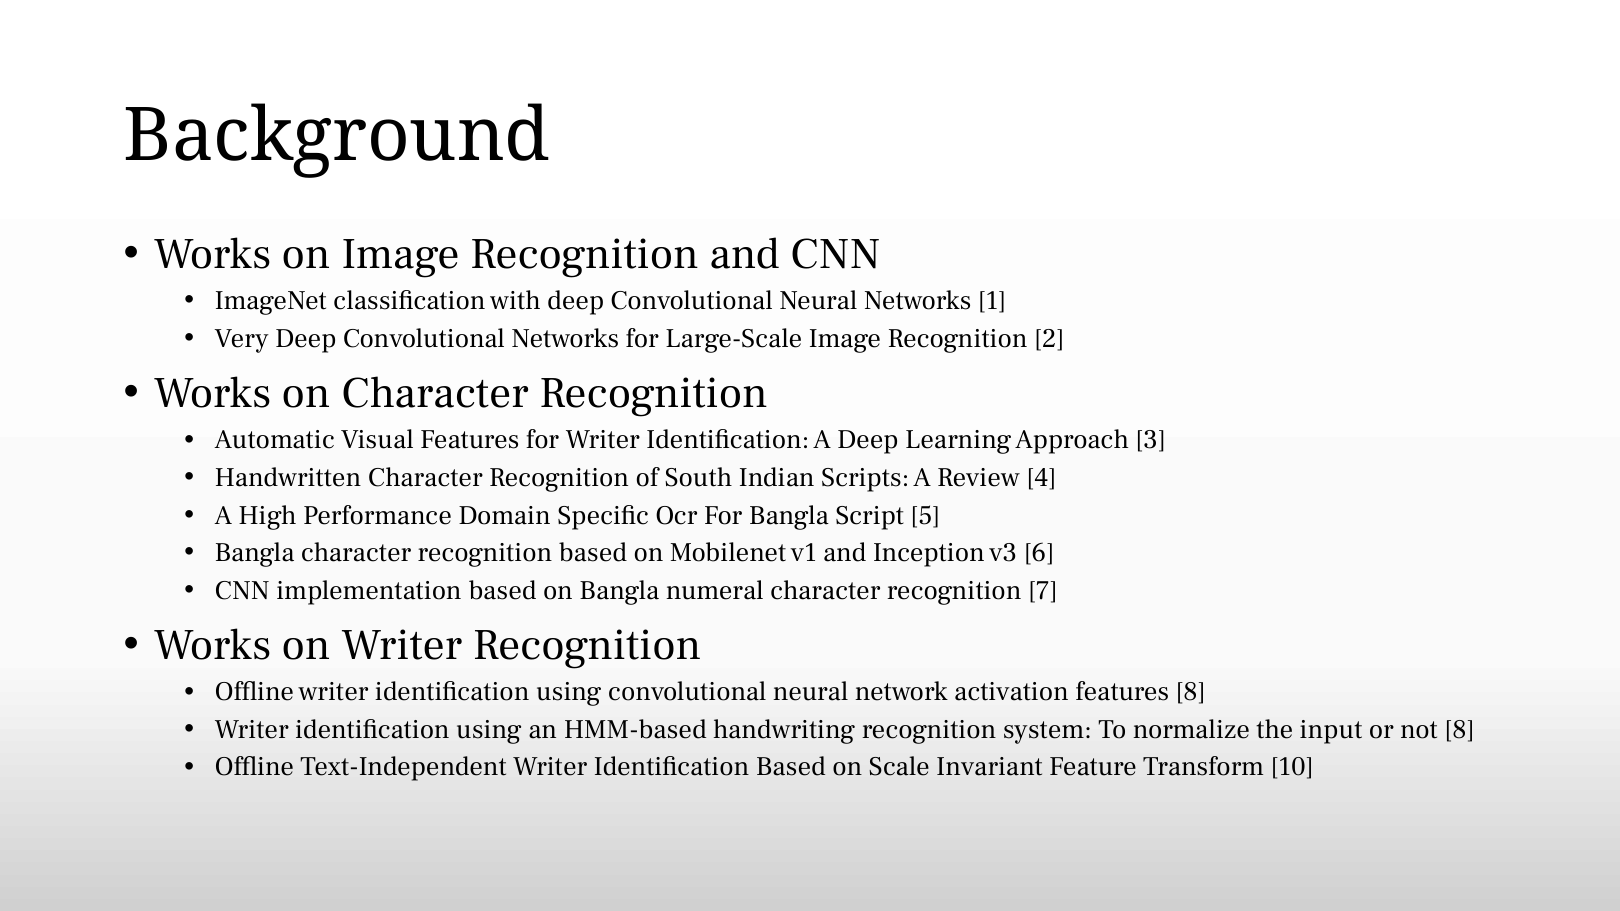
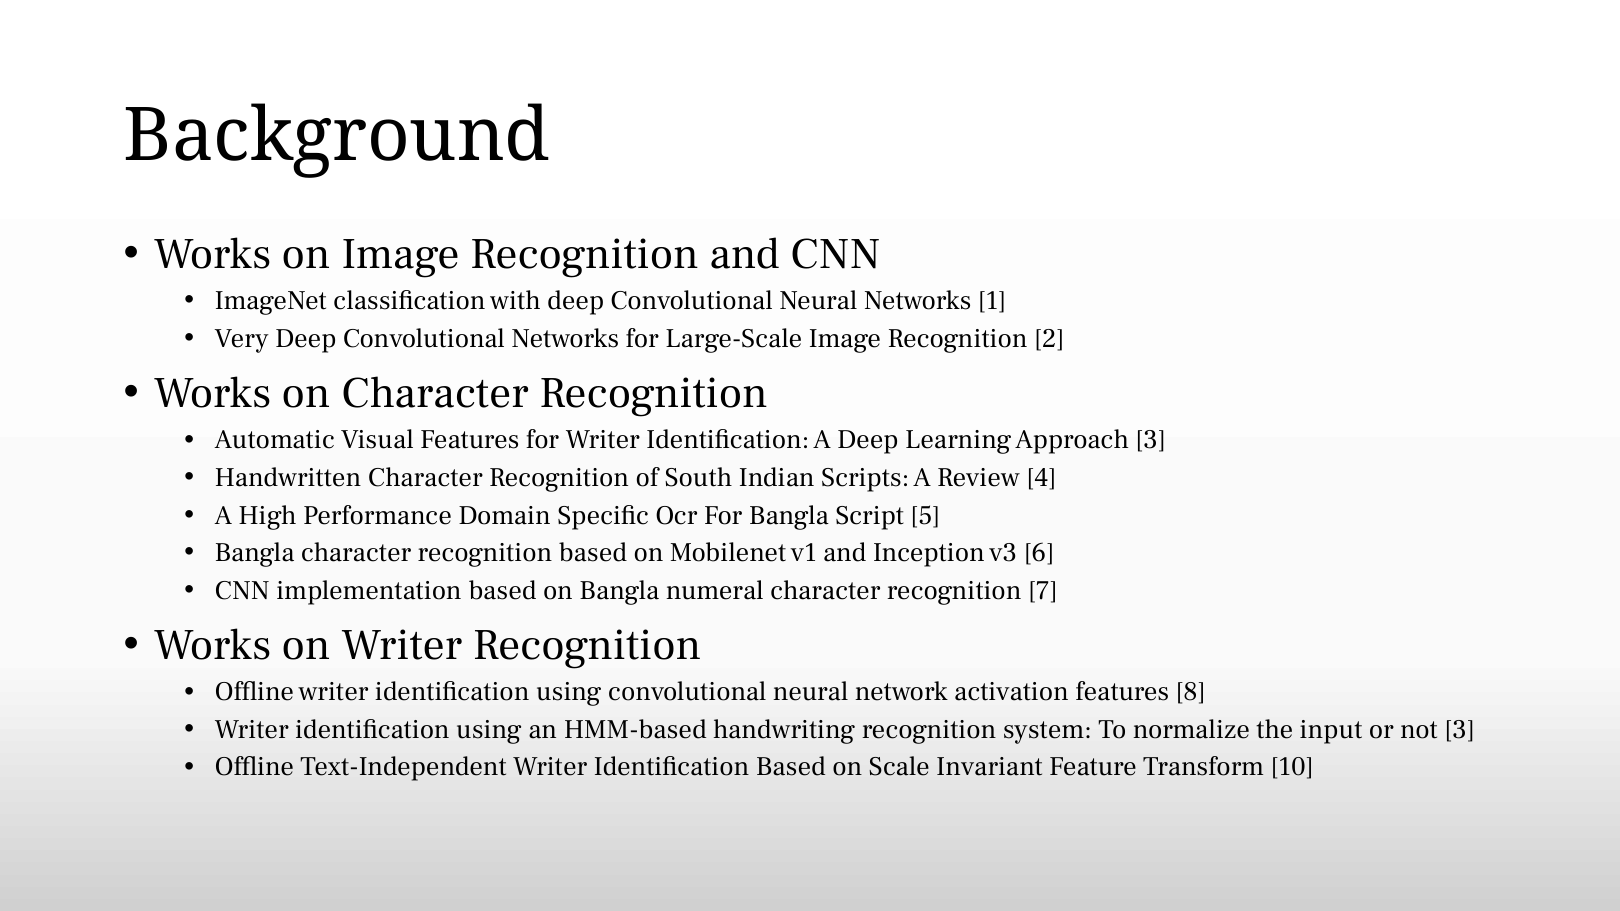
not 8: 8 -> 3 (1460, 730)
